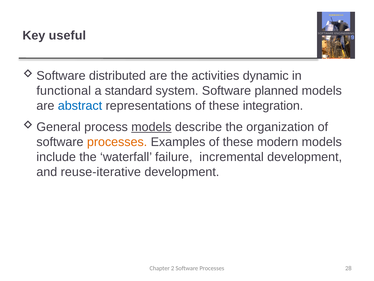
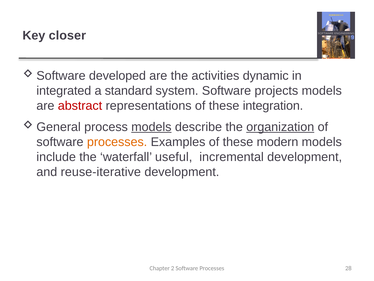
useful: useful -> closer (67, 35)
distributed: distributed -> developed (117, 76)
functional: functional -> integrated (64, 91)
planned: planned -> projects (276, 91)
abstract colour: blue -> red (80, 106)
organization underline: none -> present (280, 127)
failure: failure -> useful (174, 157)
